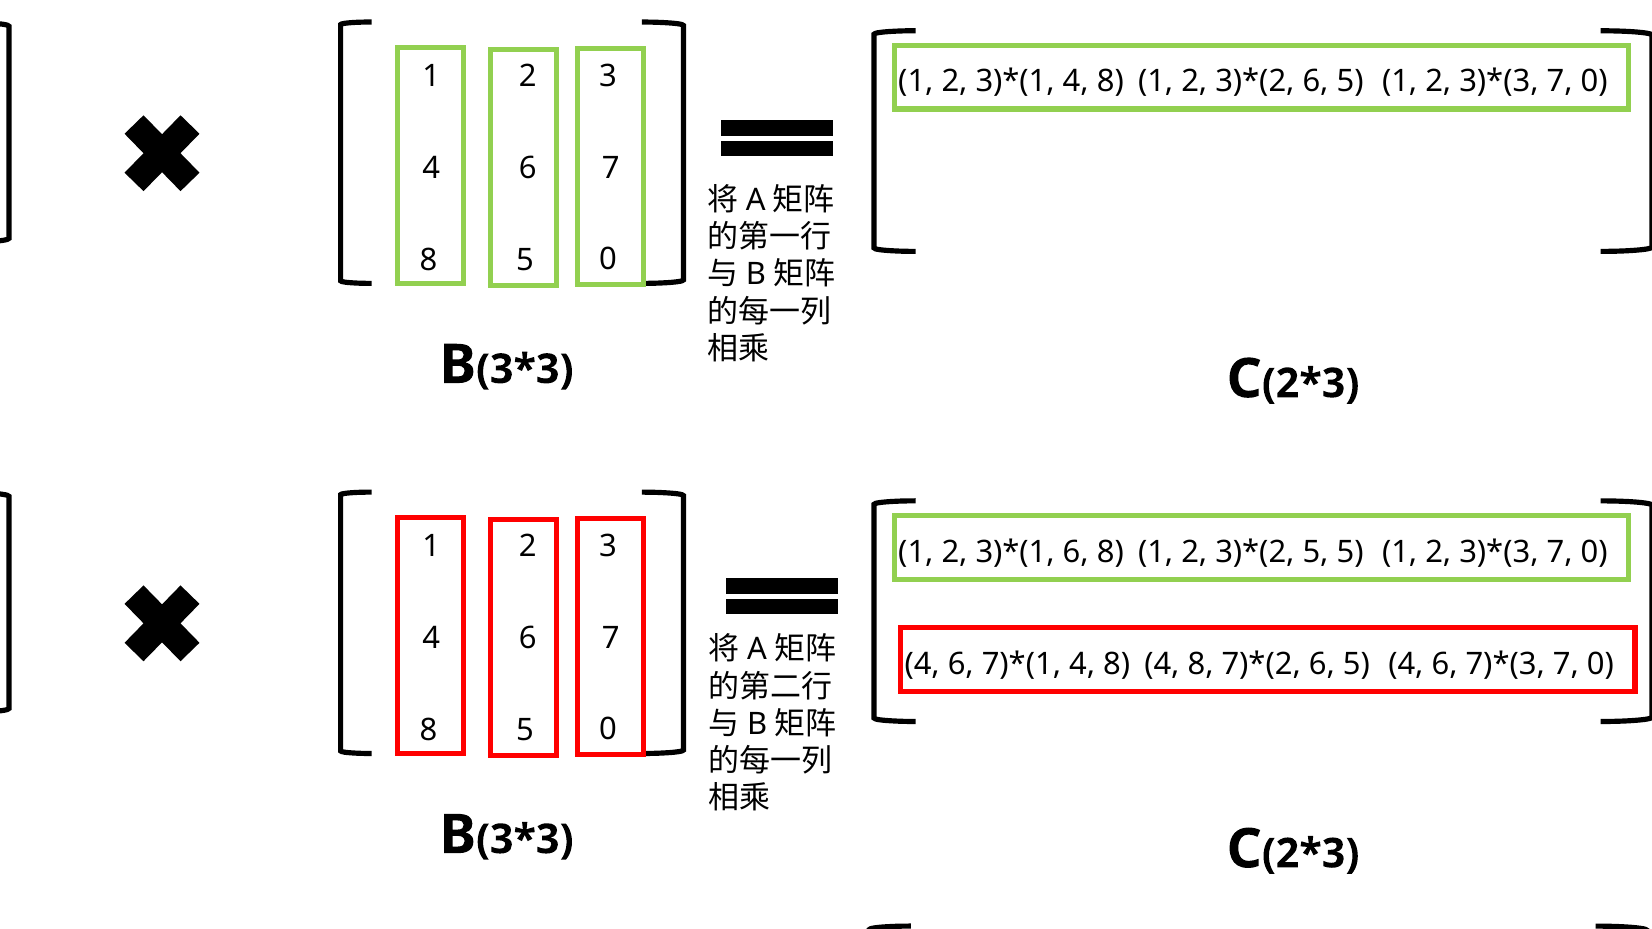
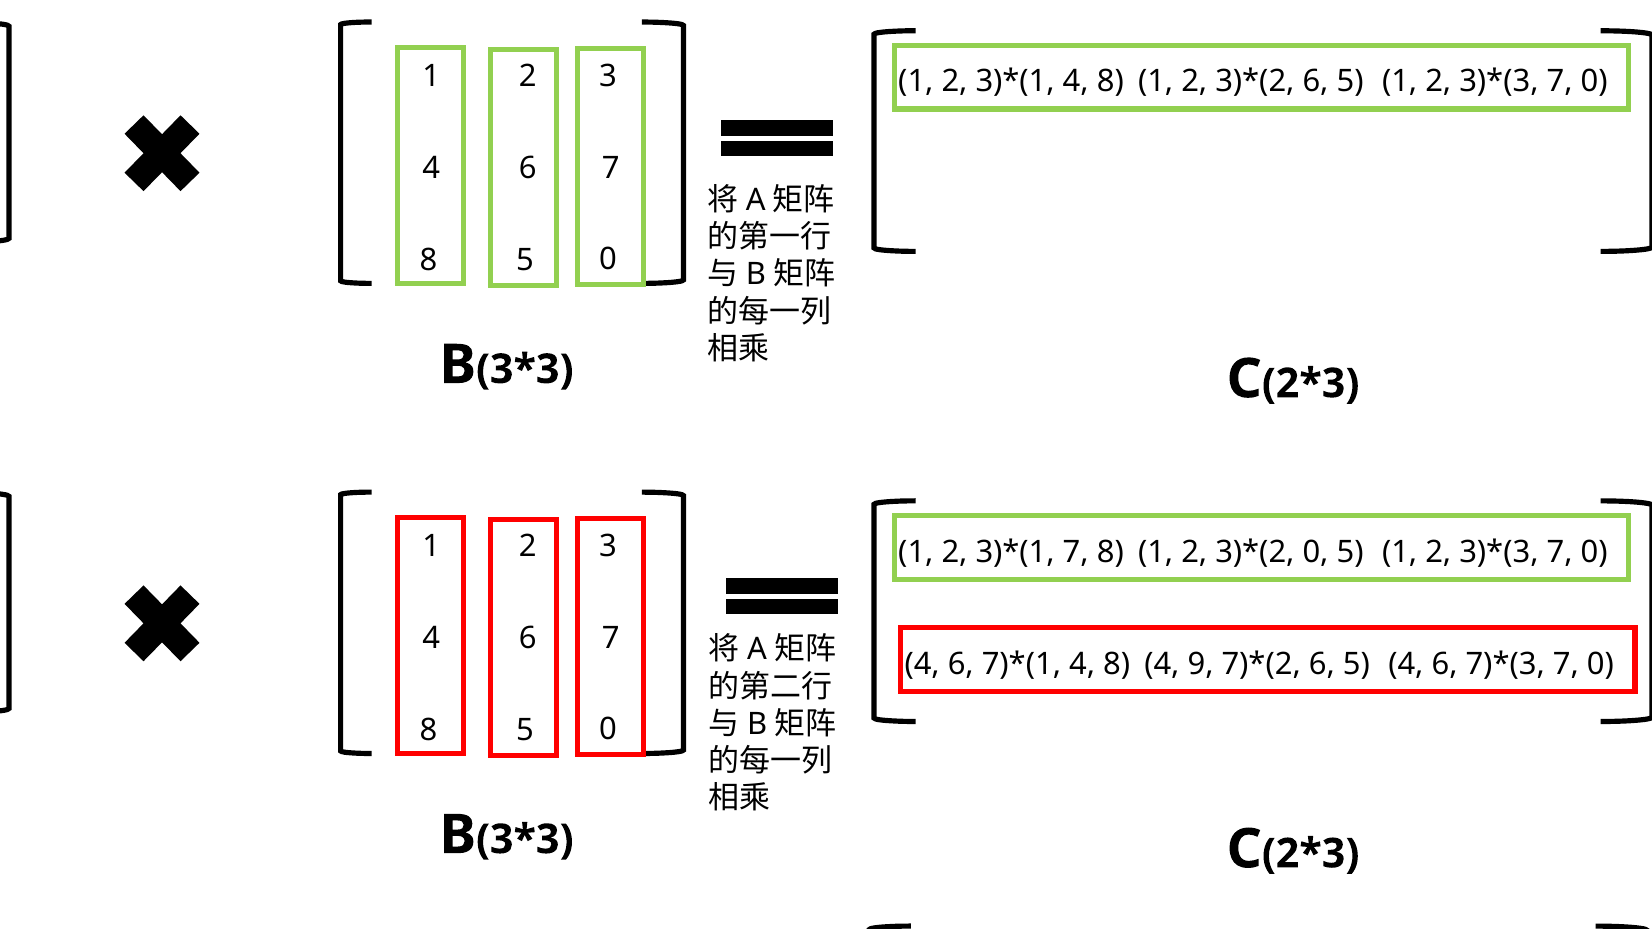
6: 6 -> 7 (1076, 552)
5: 5 -> 0 (1316, 552)
8 4 8: 8 -> 9 (1201, 664)
